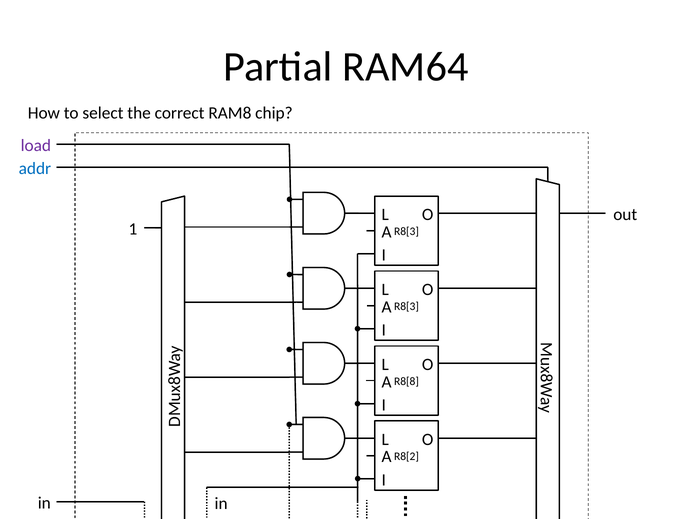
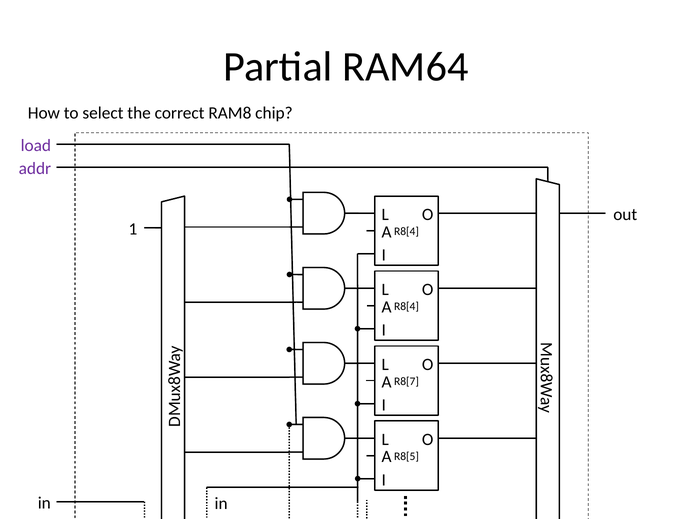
addr colour: blue -> purple (35, 168)
R8[3: R8[3 -> R8[4 (406, 231)
R8[3: R8[3 -> R8[4 (406, 306)
R8[8: R8[8 -> R8[7 (406, 381)
R8[2: R8[2 -> R8[5 (406, 456)
